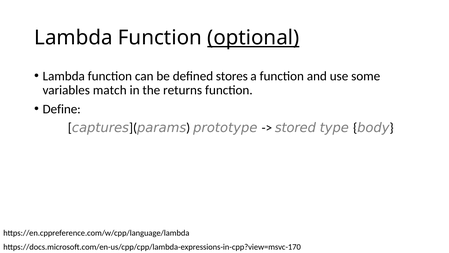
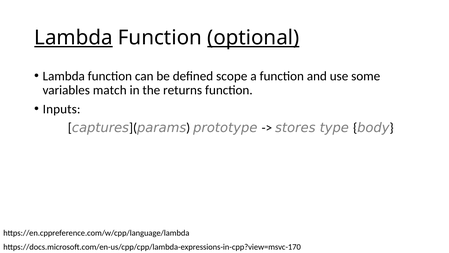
Lambda underline: none -> present (73, 38)
stores: stores -> scope (232, 76)
Define: Define -> Inputs (62, 109)
stored: stored -> stores (295, 128)
